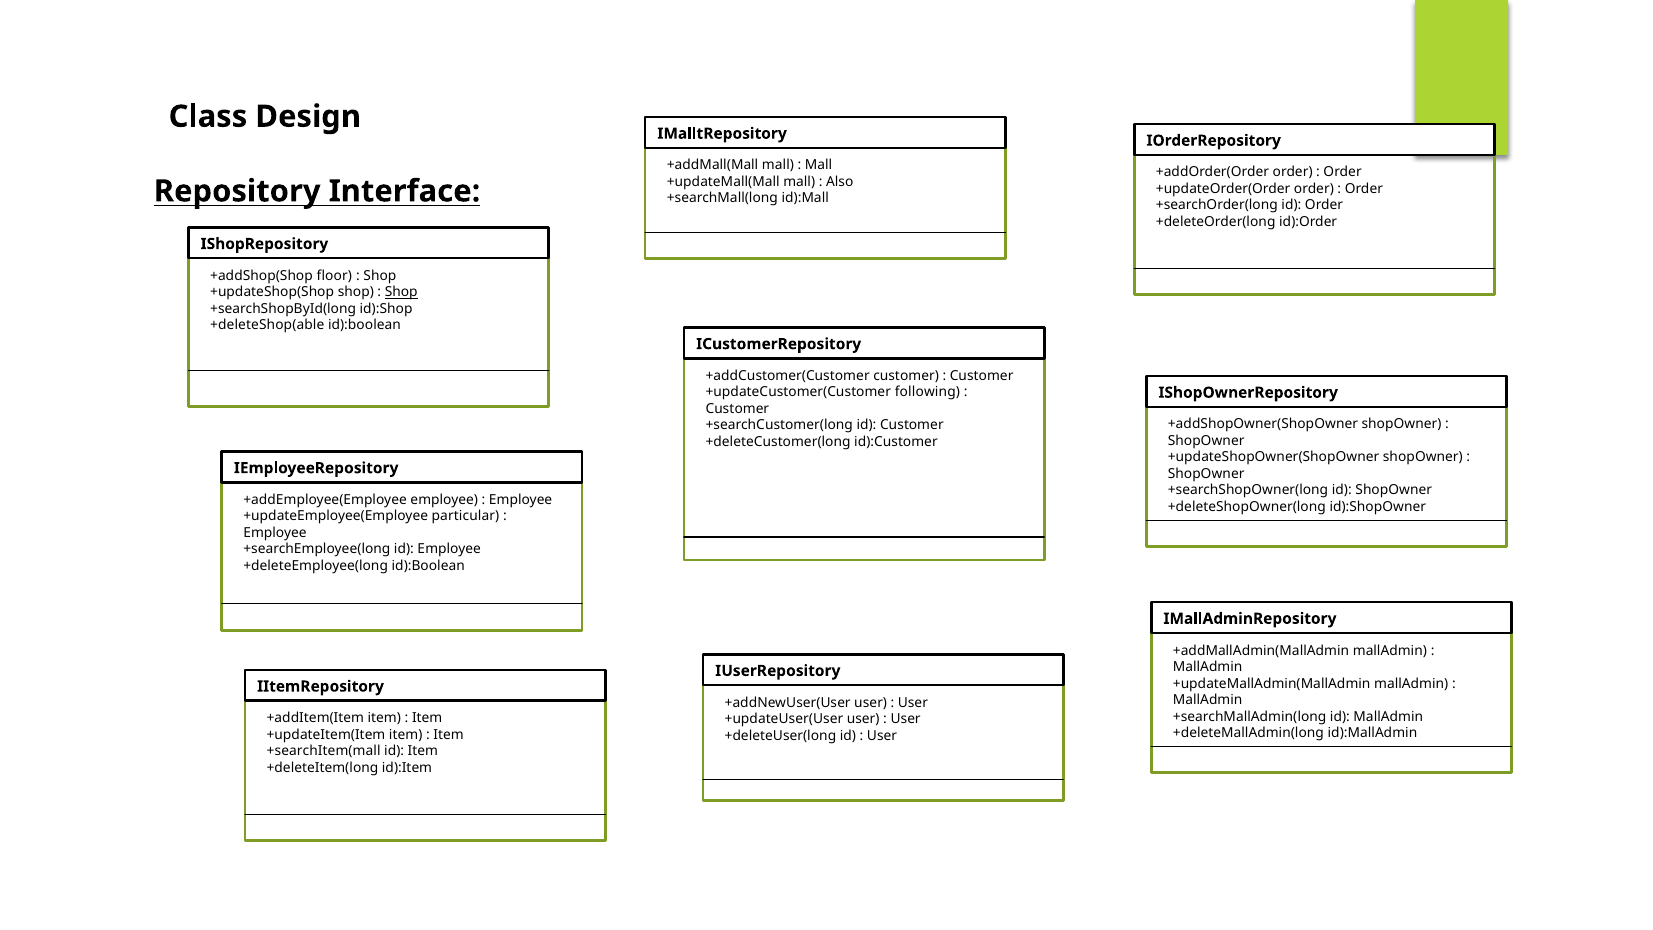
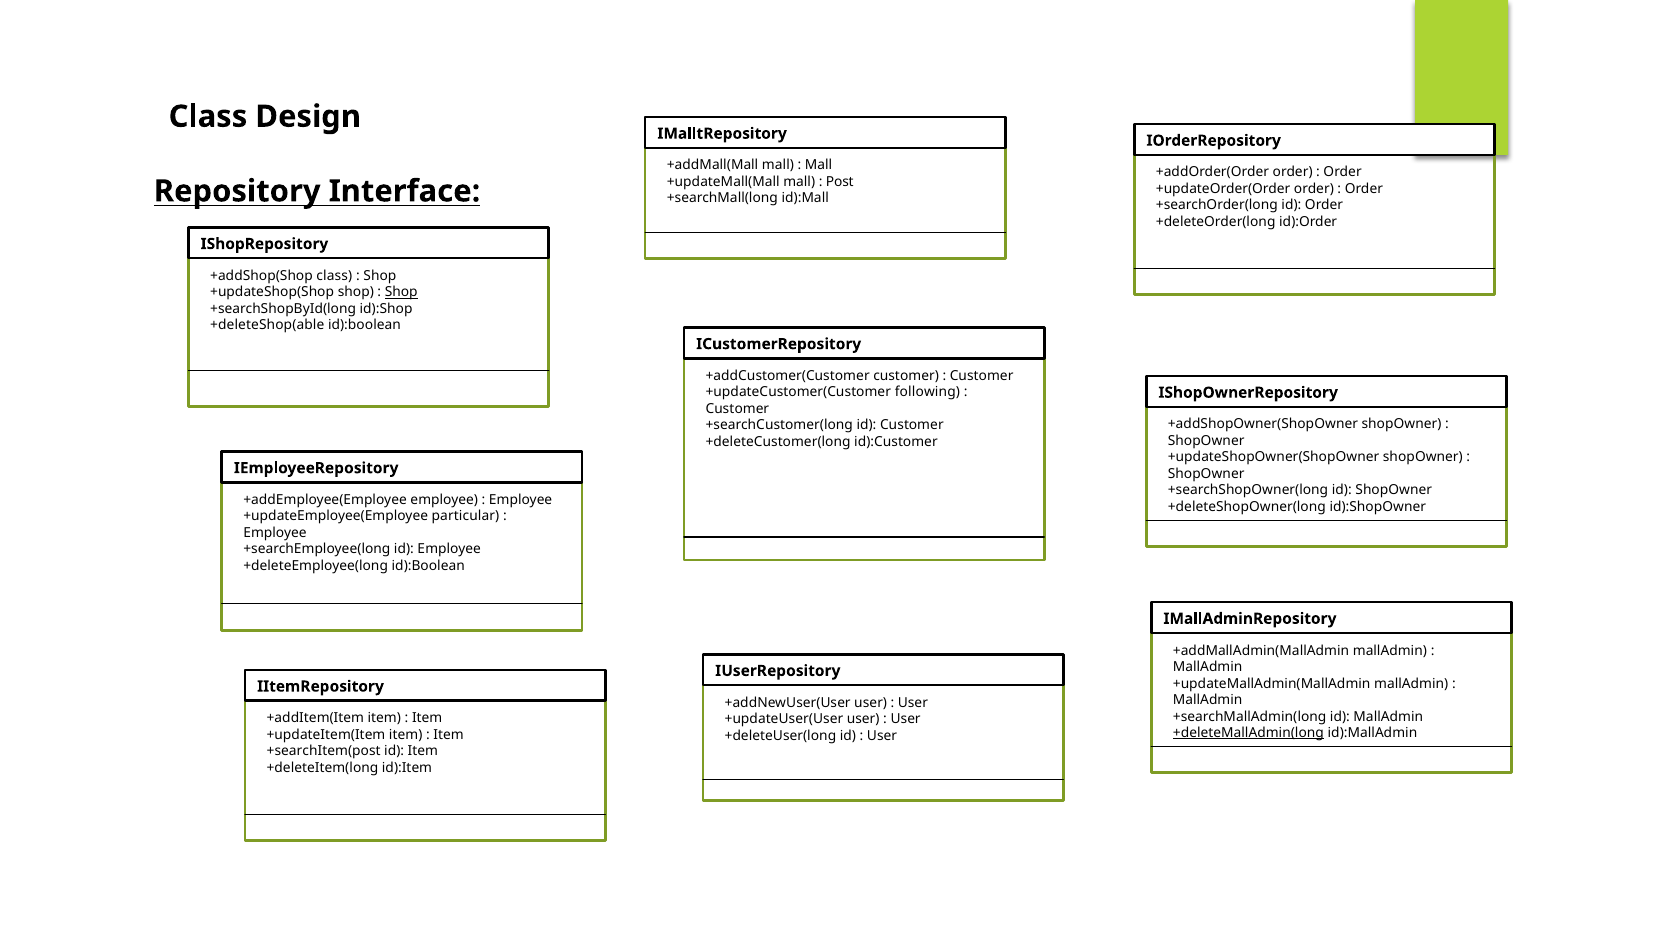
Also: Also -> Post (840, 182)
+addShop(Shop floor: floor -> class (334, 276)
+deleteMallAdmin(long underline: none -> present (1248, 733)
+searchItem(mall: +searchItem(mall -> +searchItem(post (324, 751)
